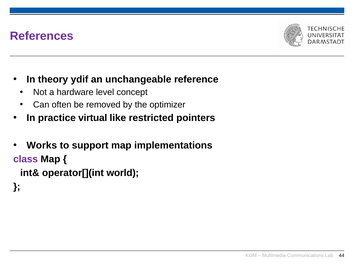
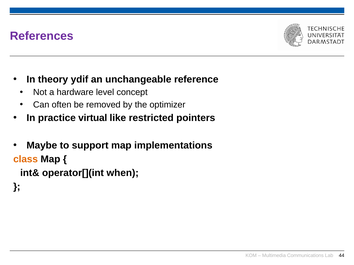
Works: Works -> Maybe (42, 146)
class colour: purple -> orange (26, 159)
world: world -> when (123, 173)
